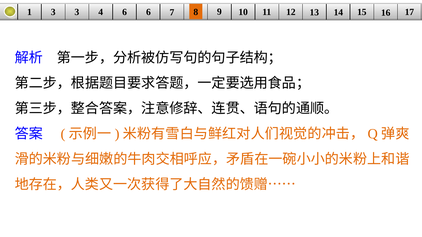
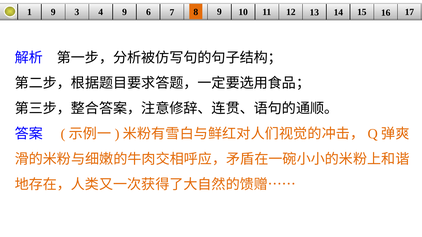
1 3: 3 -> 9 (53, 12)
4 6: 6 -> 9 (125, 12)
